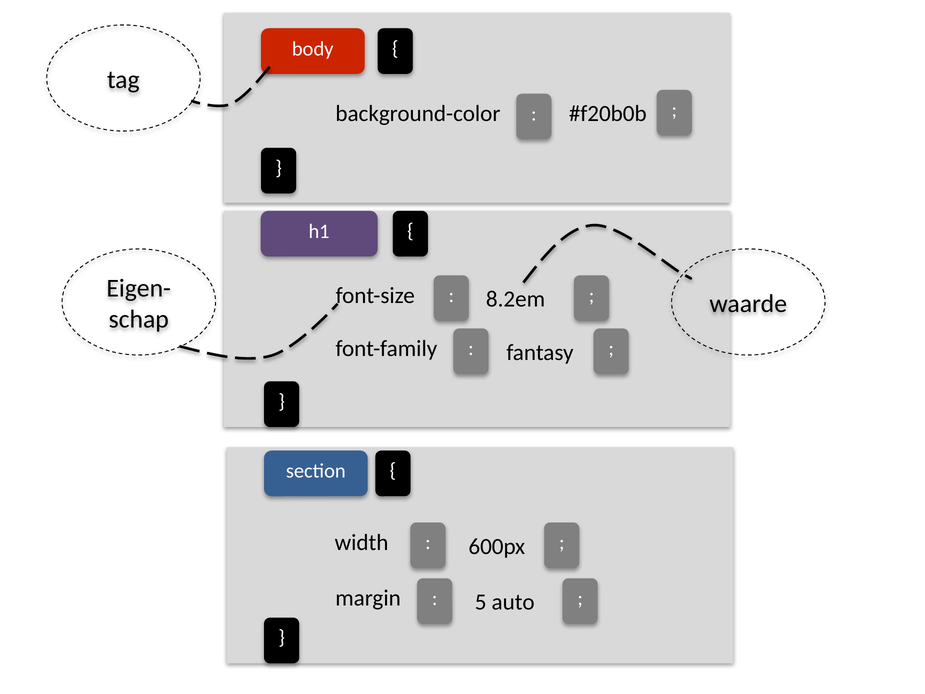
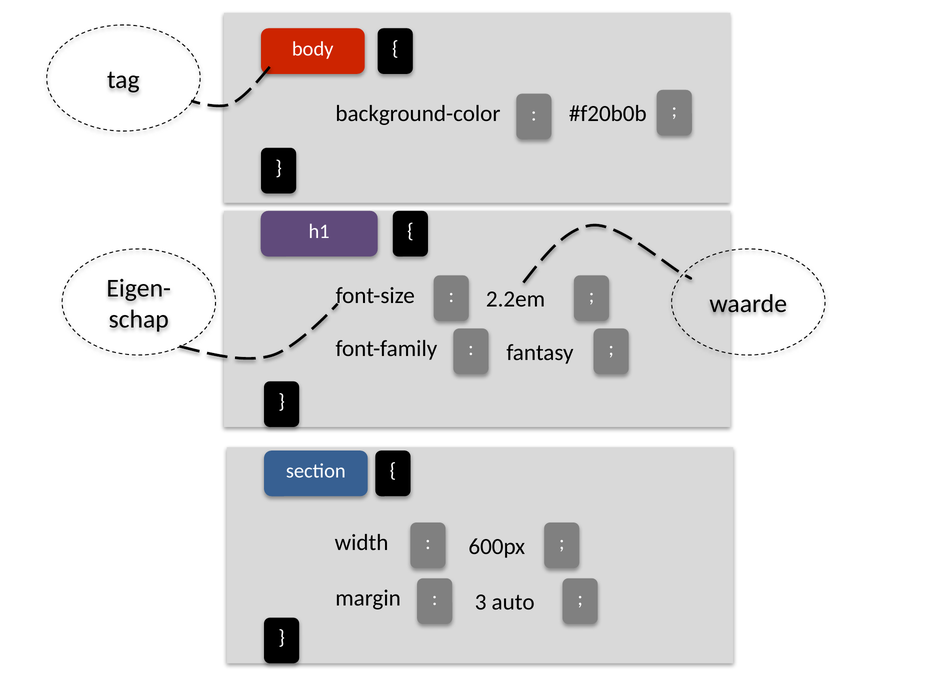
8.2em: 8.2em -> 2.2em (516, 299)
5: 5 -> 3 (481, 602)
